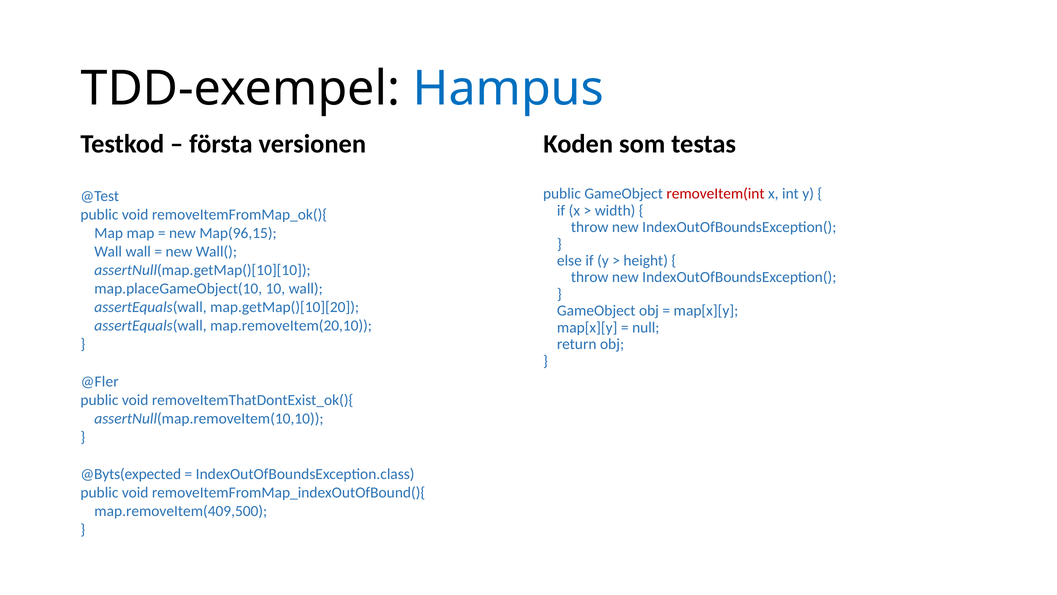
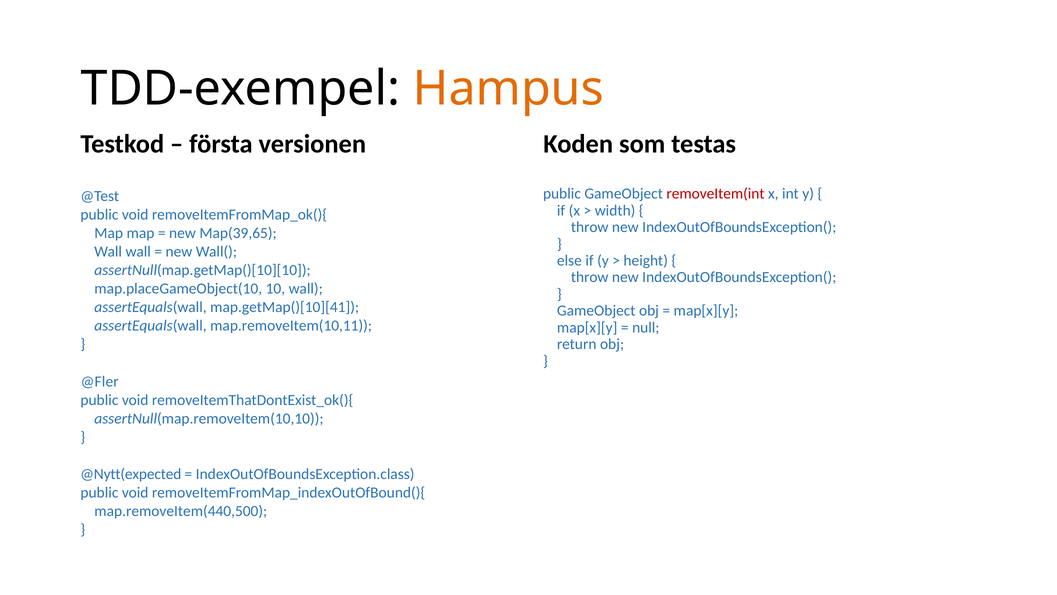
Hampus colour: blue -> orange (508, 89)
Map(96,15: Map(96,15 -> Map(39,65 (238, 233)
map.getMap()[10][20: map.getMap()[10][20 -> map.getMap()[10][41 (285, 307)
map.removeItem(20,10: map.removeItem(20,10 -> map.removeItem(10,11 (291, 326)
@Byts(expected: @Byts(expected -> @Nytt(expected (131, 474)
map.removeItem(409,500: map.removeItem(409,500 -> map.removeItem(440,500 (181, 511)
